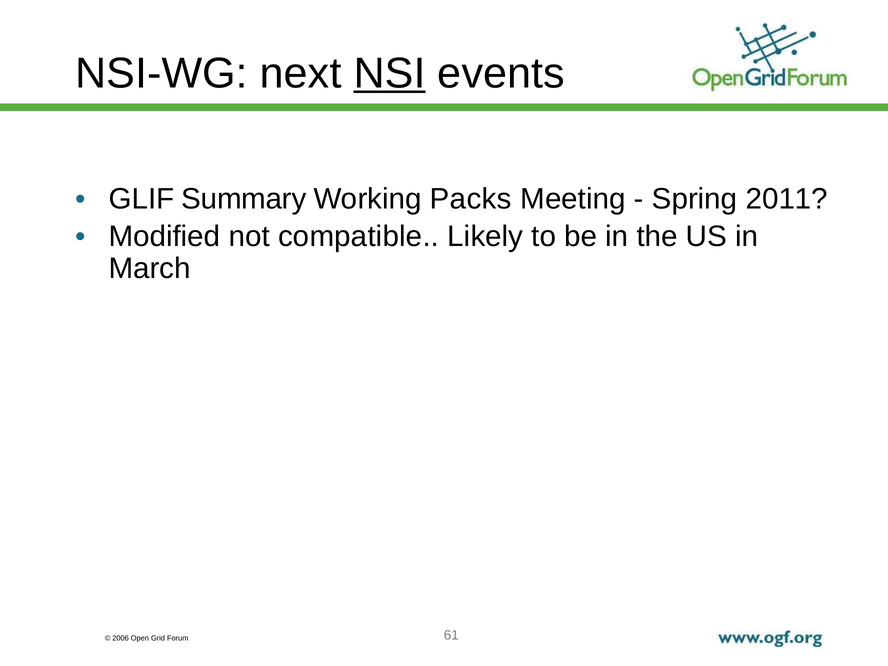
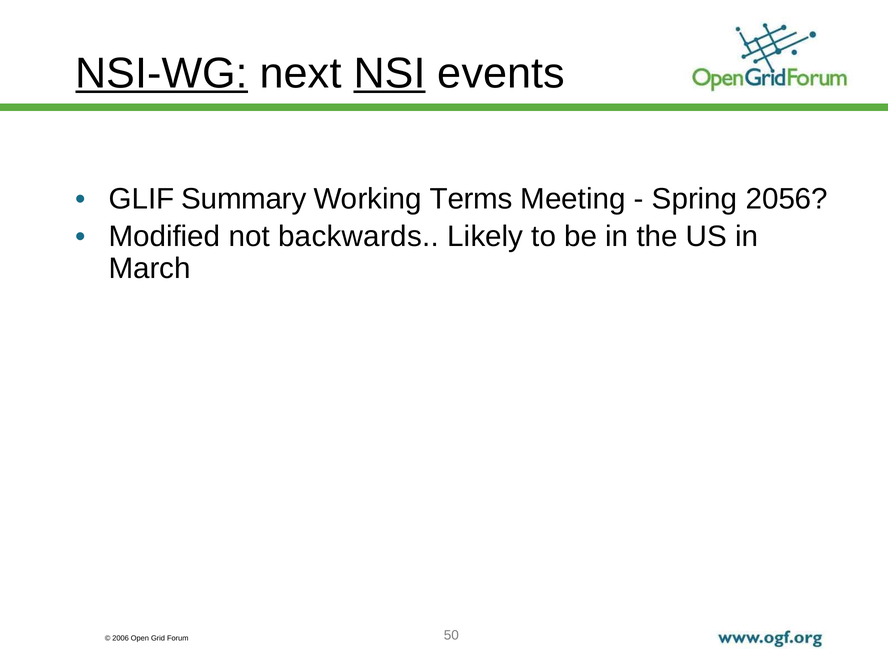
NSI-WG underline: none -> present (162, 73)
Packs: Packs -> Terms (471, 199)
2011: 2011 -> 2056 (787, 199)
compatible: compatible -> backwards (358, 237)
61: 61 -> 50 (451, 635)
